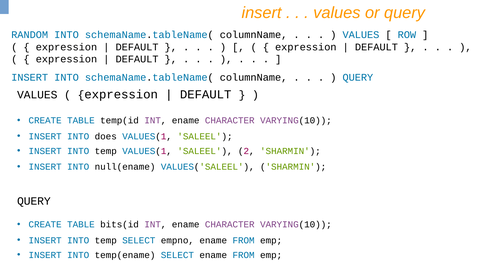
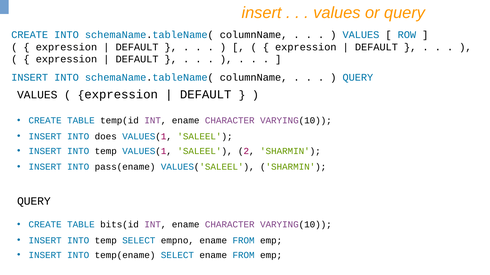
RANDOM: RANDOM -> CREATE (30, 35)
null(ename: null(ename -> pass(ename (125, 167)
